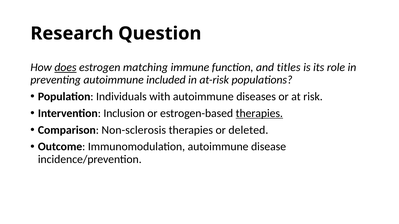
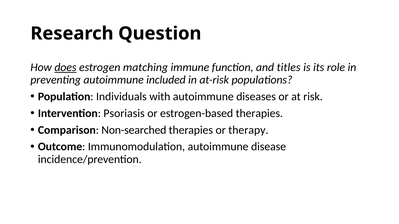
Inclusion: Inclusion -> Psoriasis (124, 113)
therapies underline: present -> none (259, 113)
Non-sclerosis: Non-sclerosis -> Non-searched (134, 130)
deleted: deleted -> therapy (248, 130)
